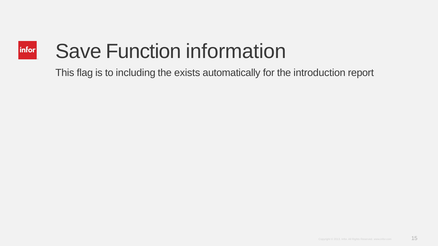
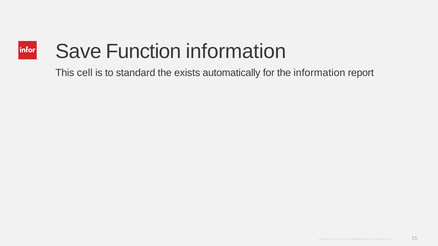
flag: flag -> cell (85, 73)
including: including -> standard (136, 73)
the introduction: introduction -> information (319, 73)
